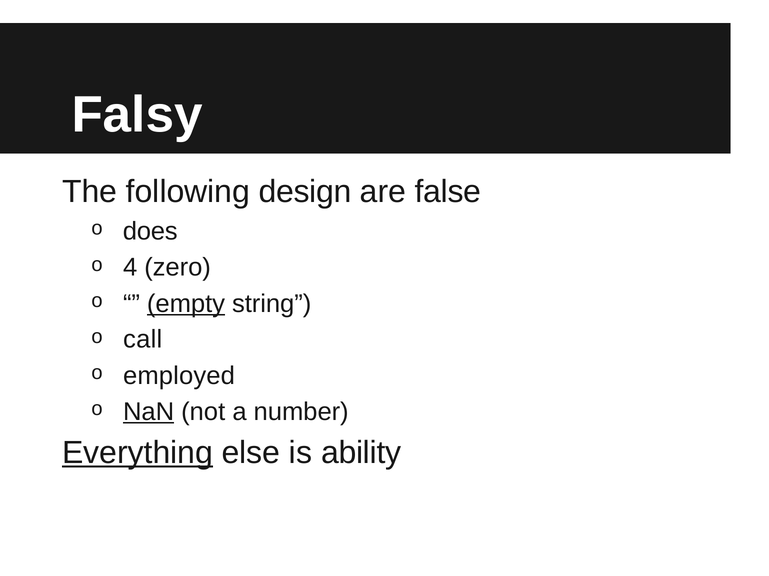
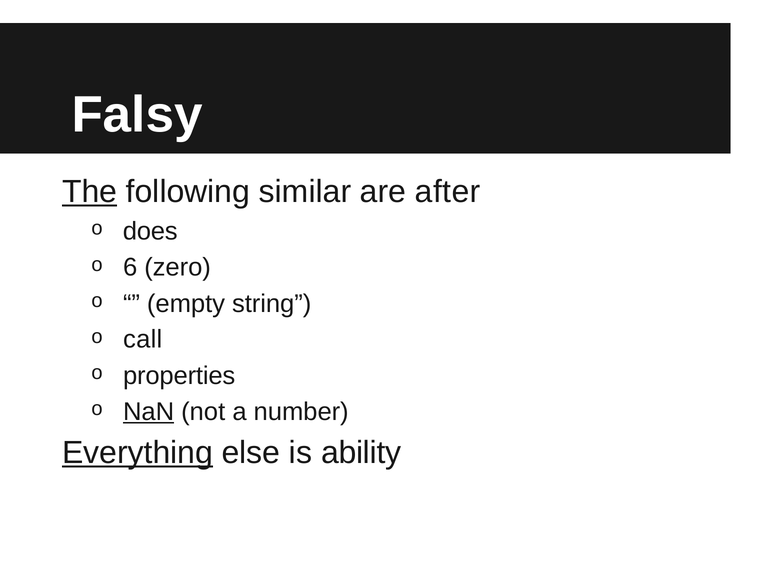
The underline: none -> present (90, 192)
design: design -> similar (305, 192)
false: false -> after (448, 192)
4: 4 -> 6 (130, 268)
empty underline: present -> none (186, 304)
employed: employed -> properties (179, 376)
